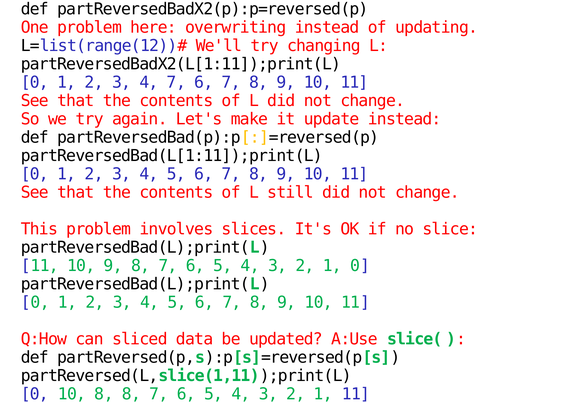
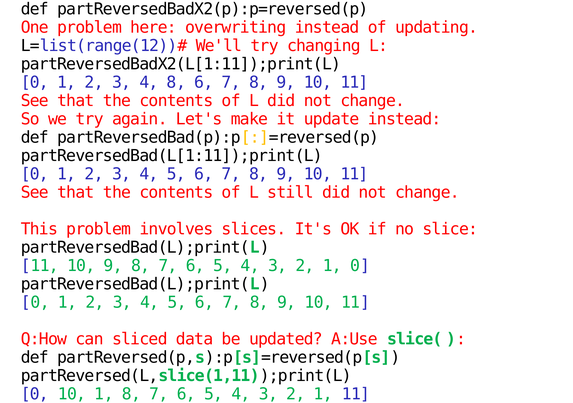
4 7: 7 -> 8 (176, 83)
10 8: 8 -> 1 (104, 394)
